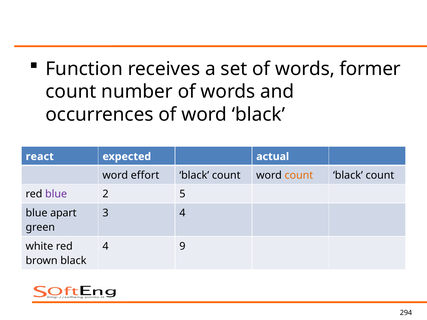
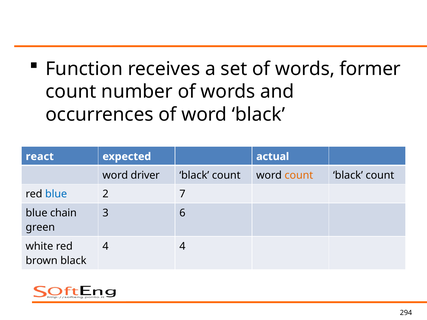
effort: effort -> driver (145, 175)
blue colour: purple -> blue (56, 194)
5: 5 -> 7 (182, 194)
apart: apart -> chain (63, 213)
3 4: 4 -> 6 (182, 213)
4 9: 9 -> 4 (182, 246)
